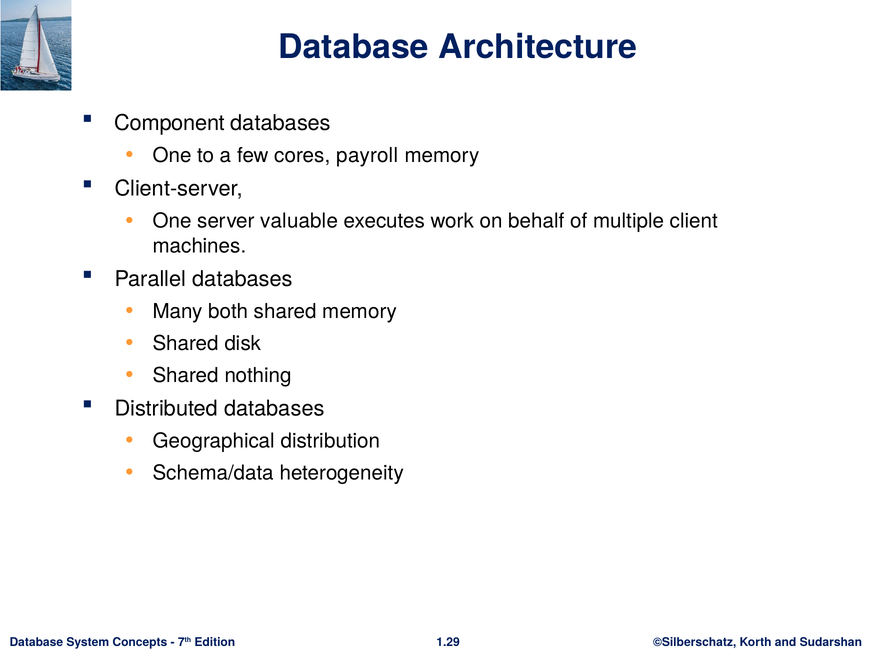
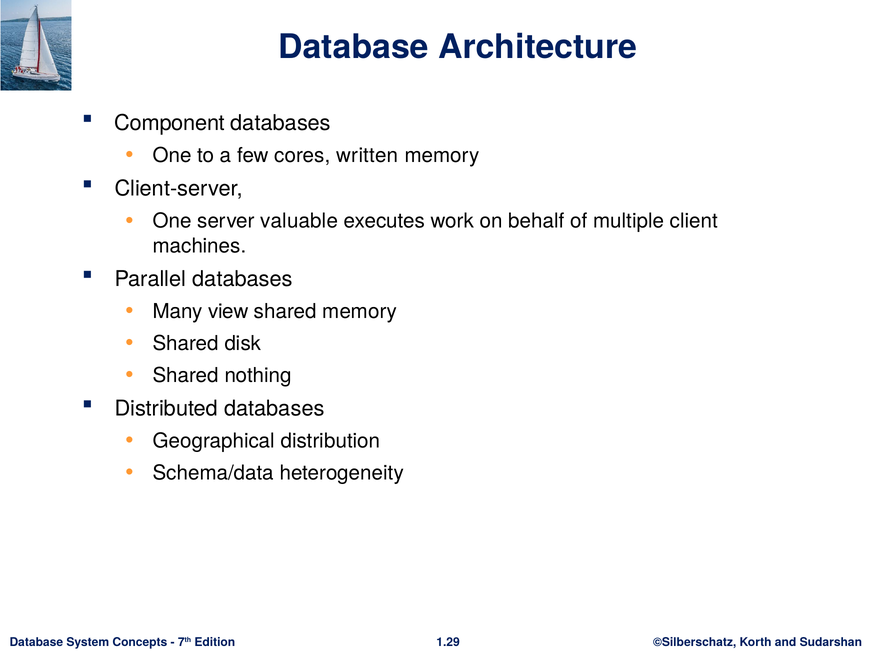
payroll: payroll -> written (367, 156)
both: both -> view (228, 312)
